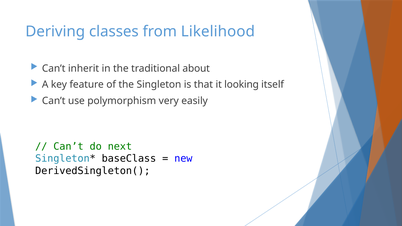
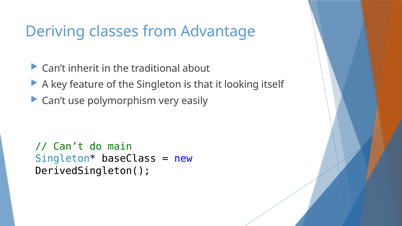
Likelihood: Likelihood -> Advantage (218, 32)
next: next -> main (120, 147)
